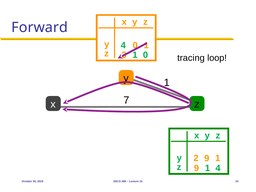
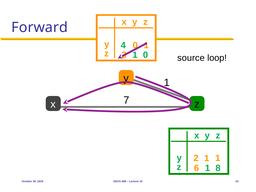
tracing: tracing -> source (191, 58)
2 9: 9 -> 1 (207, 158)
z 9: 9 -> 6 (196, 168)
1 4: 4 -> 8 (218, 168)
